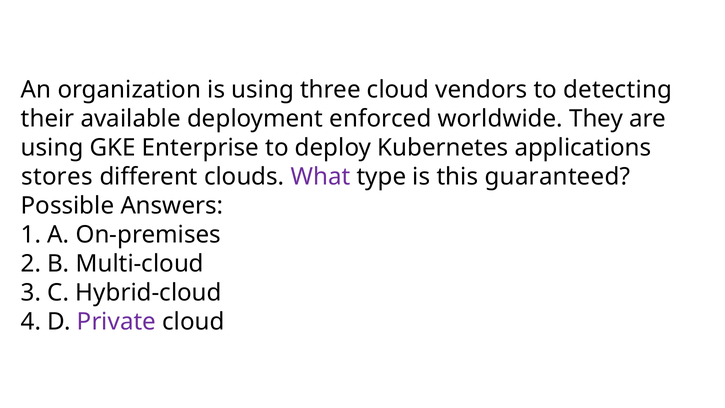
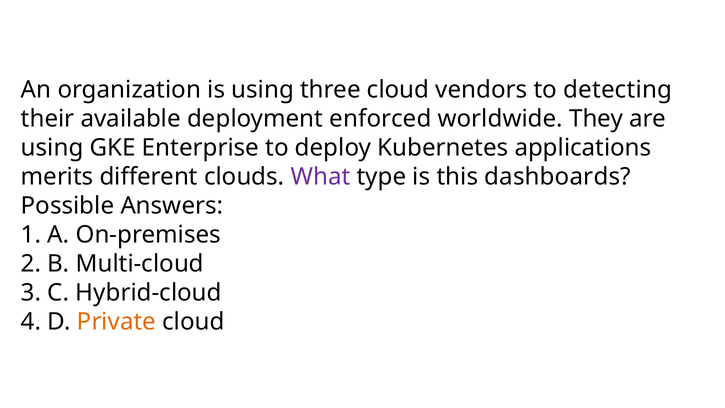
stores: stores -> merits (57, 177)
guaranteed: guaranteed -> dashboards (558, 177)
Private colour: purple -> orange (116, 322)
